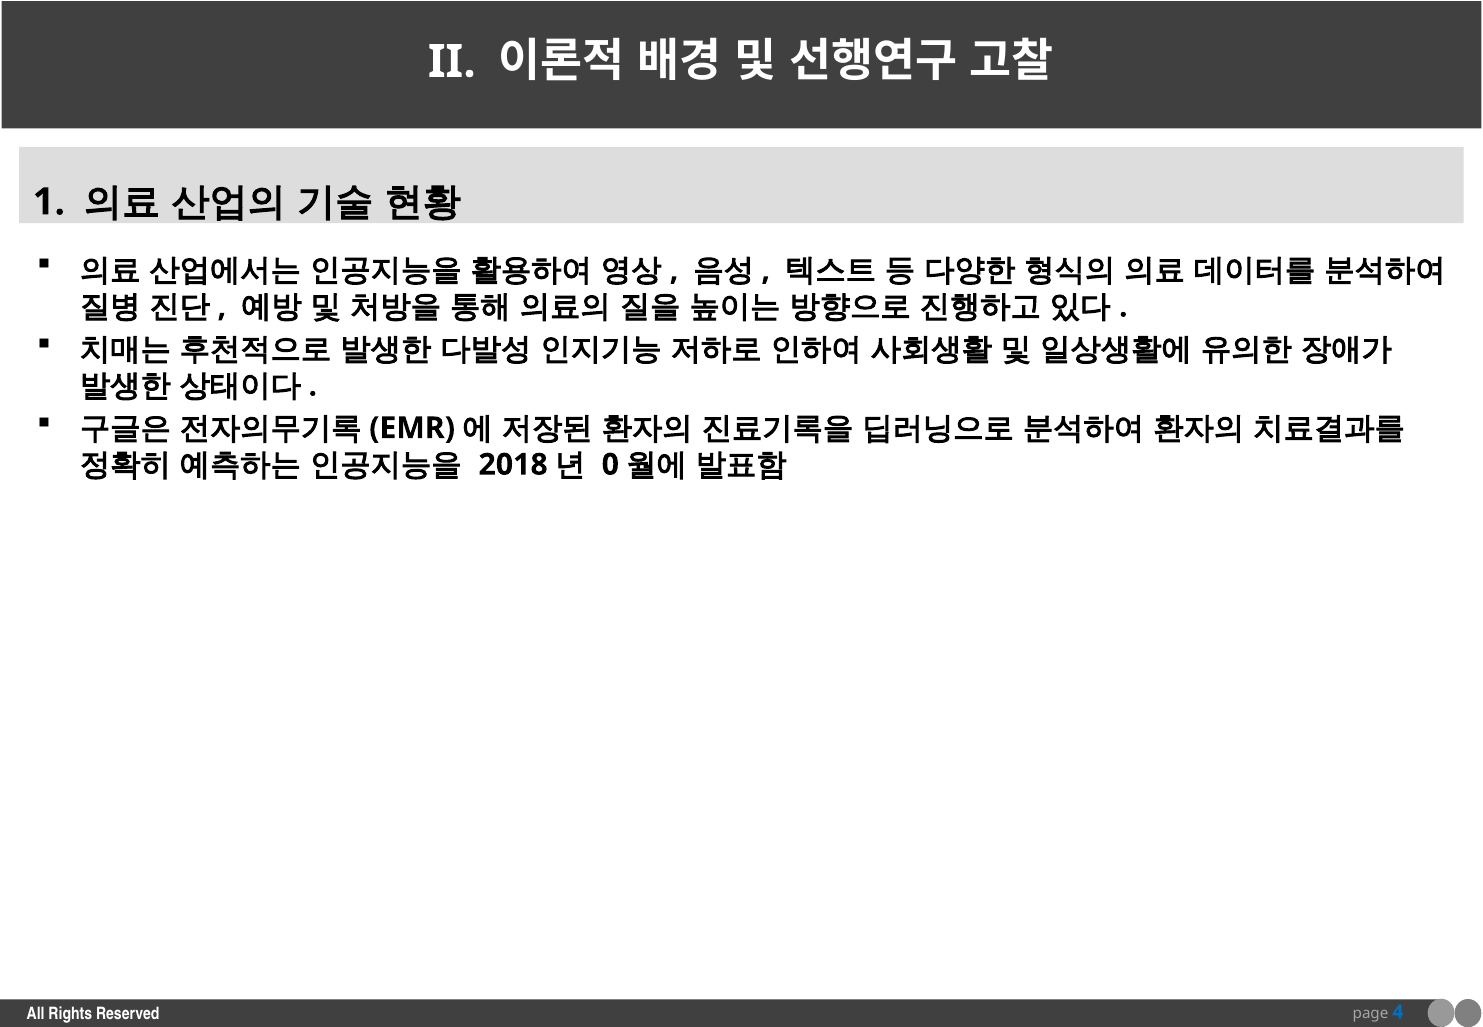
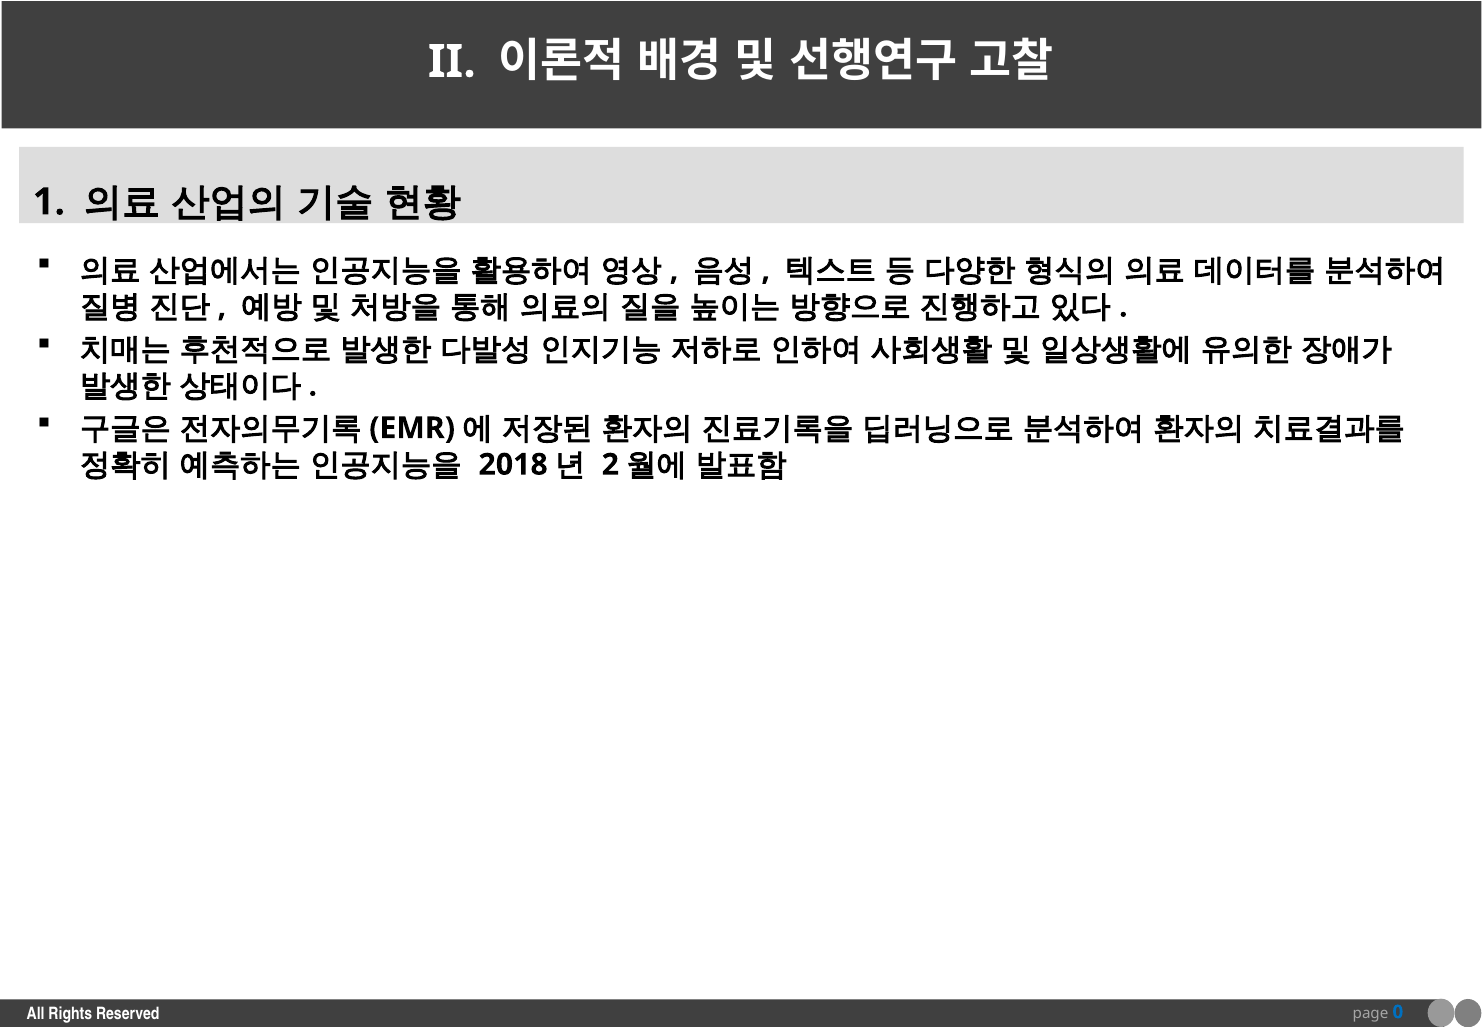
0: 0 -> 2 (610, 465)
4: 4 -> 0 (1398, 1012)
